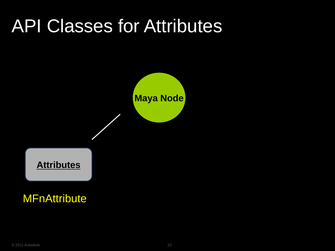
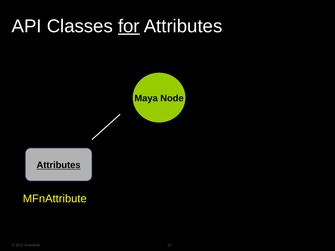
for underline: none -> present (129, 26)
